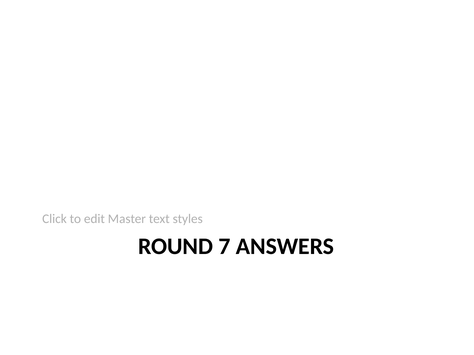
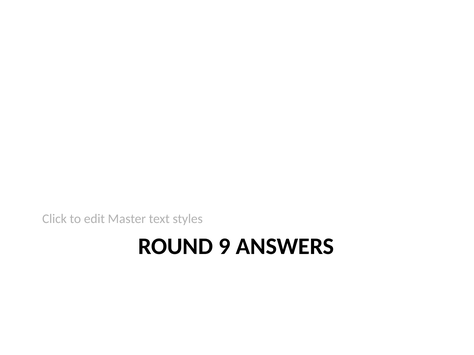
7: 7 -> 9 (225, 247)
